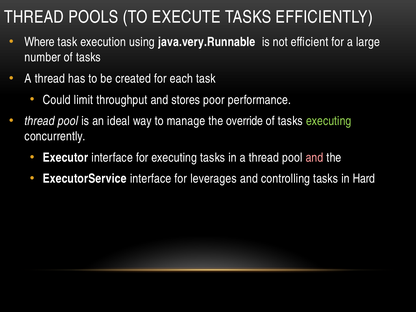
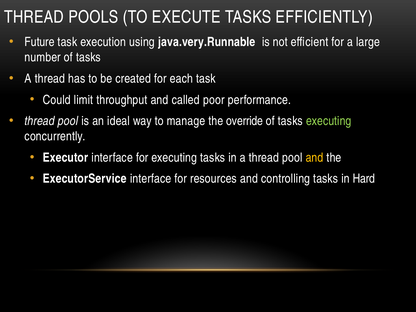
Where: Where -> Future (40, 42)
stores: stores -> called (186, 100)
and colour: pink -> yellow (314, 158)
leverages: leverages -> resources (213, 179)
